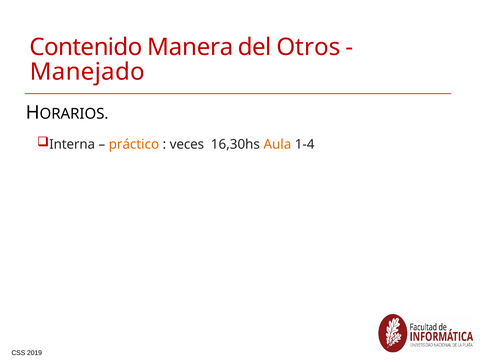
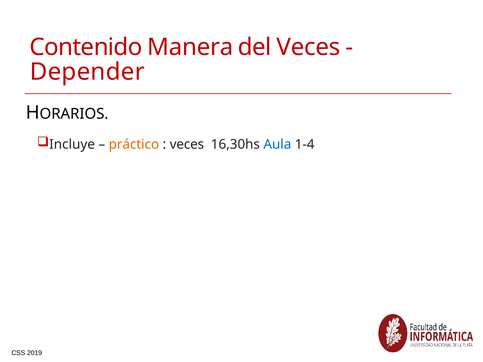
del Otros: Otros -> Veces (308, 47)
Manejado: Manejado -> Depender (87, 72)
Interna: Interna -> Incluye (72, 144)
Aula colour: orange -> blue (277, 144)
